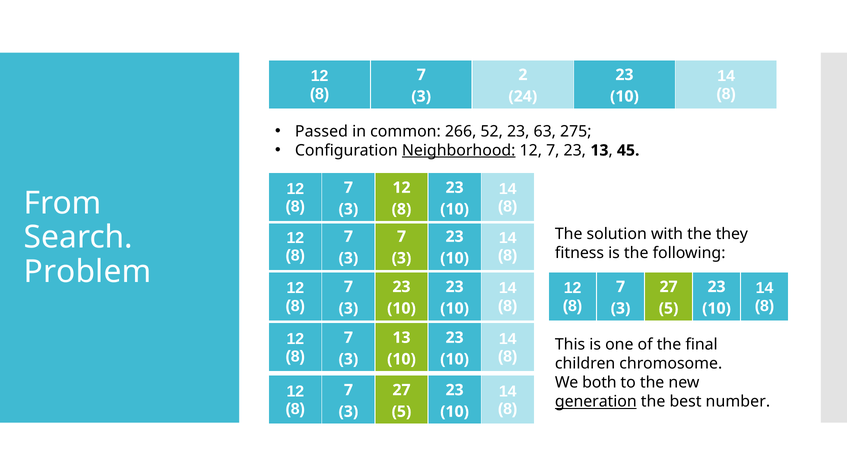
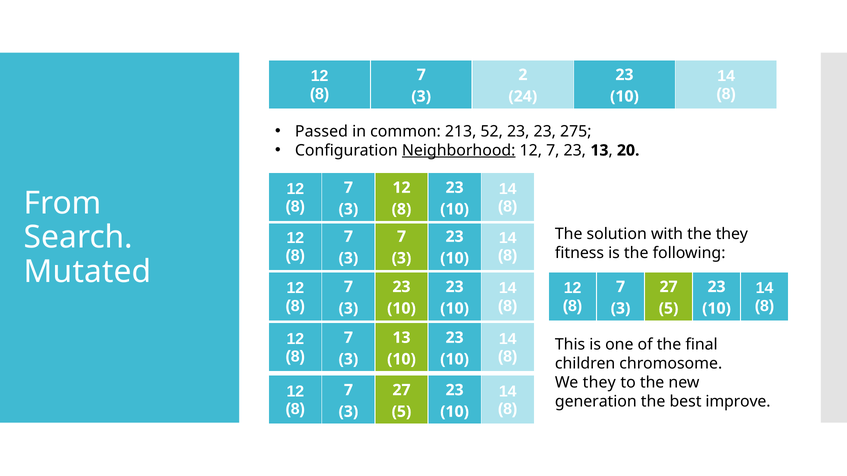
266: 266 -> 213 (461, 131)
23 63: 63 -> 23 (545, 131)
45: 45 -> 20 (628, 151)
Problem: Problem -> Mutated (88, 272)
We both: both -> they (599, 383)
generation underline: present -> none (596, 402)
number: number -> improve (738, 402)
